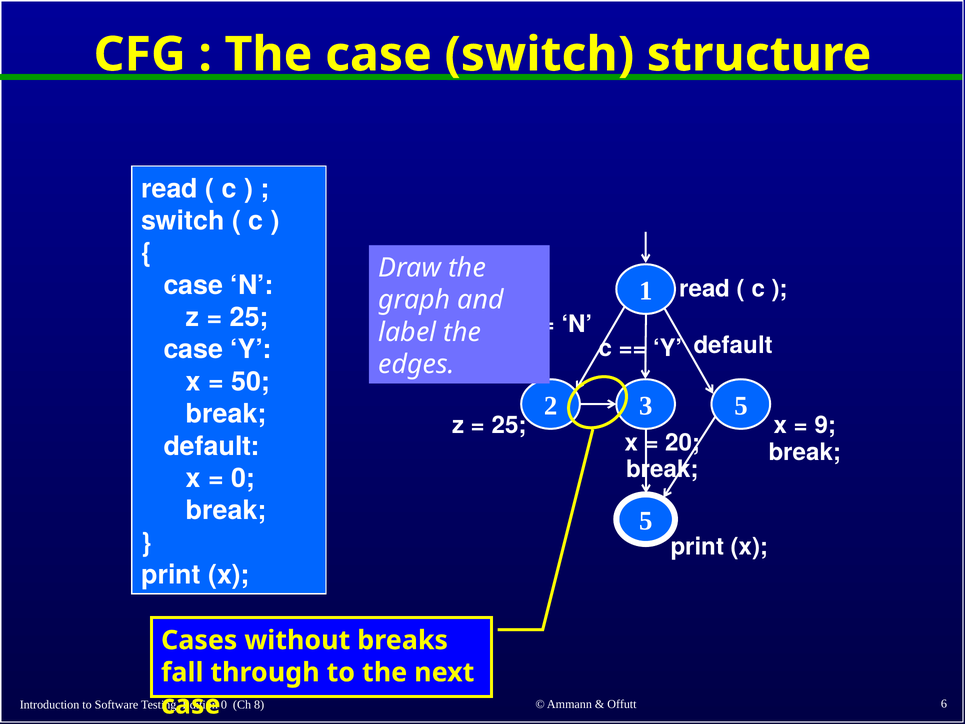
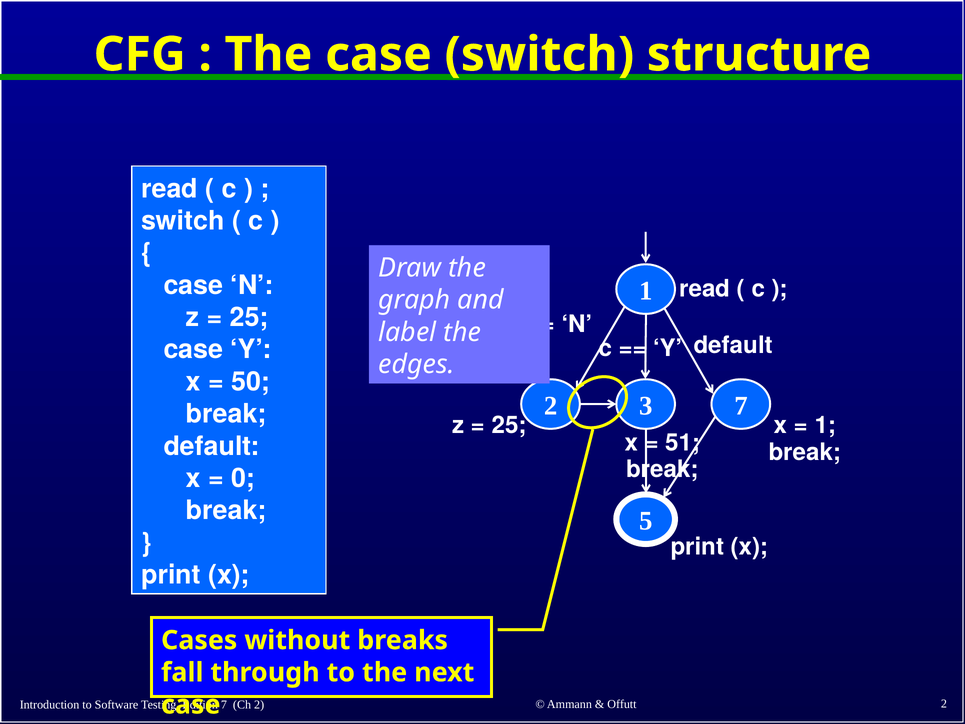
2 5: 5 -> 7 (741, 406)
9: 9 -> 1 (825, 425)
20: 20 -> 51 (683, 443)
0: 0 -> 7 (224, 704)
Ch 8: 8 -> 2 (259, 704)
Offutt 6: 6 -> 2 (944, 704)
